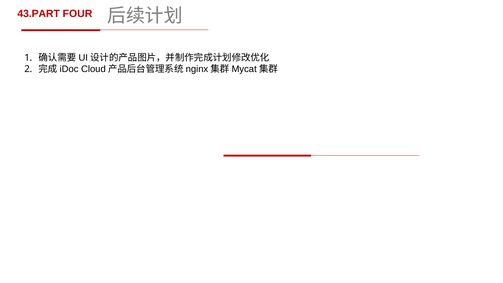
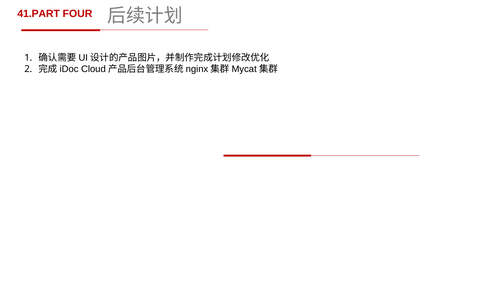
43.PART: 43.PART -> 41.PART (39, 14)
